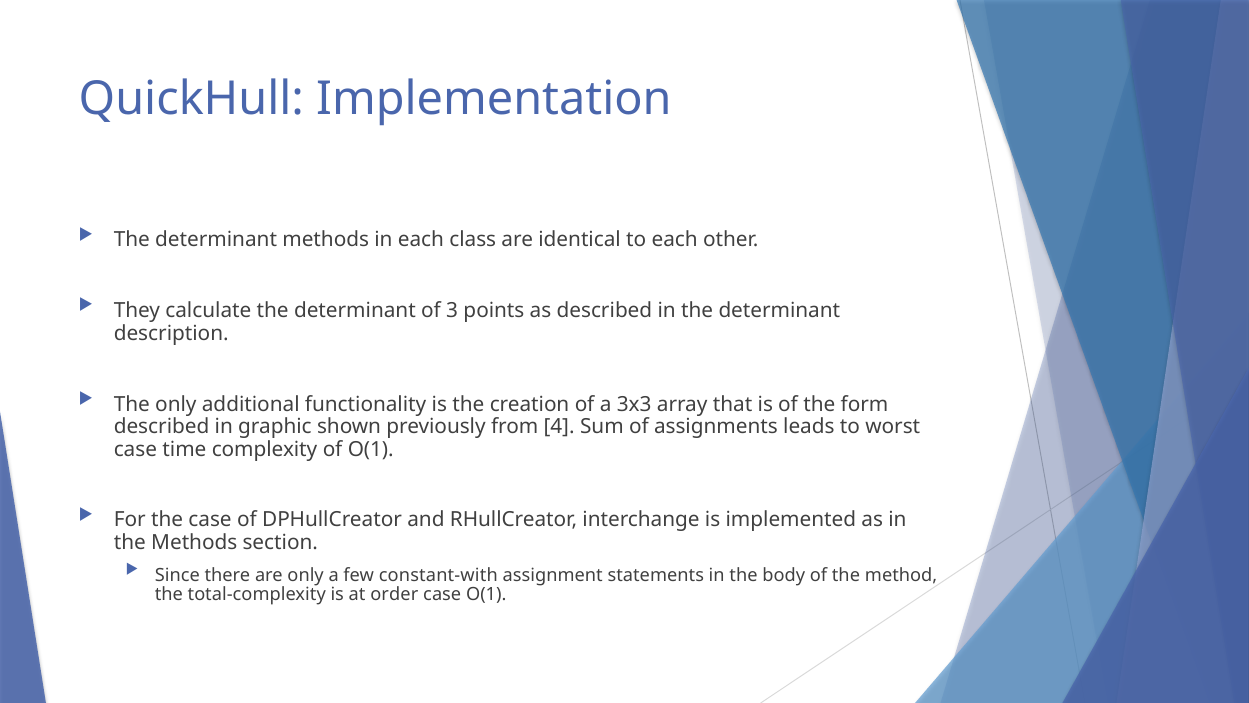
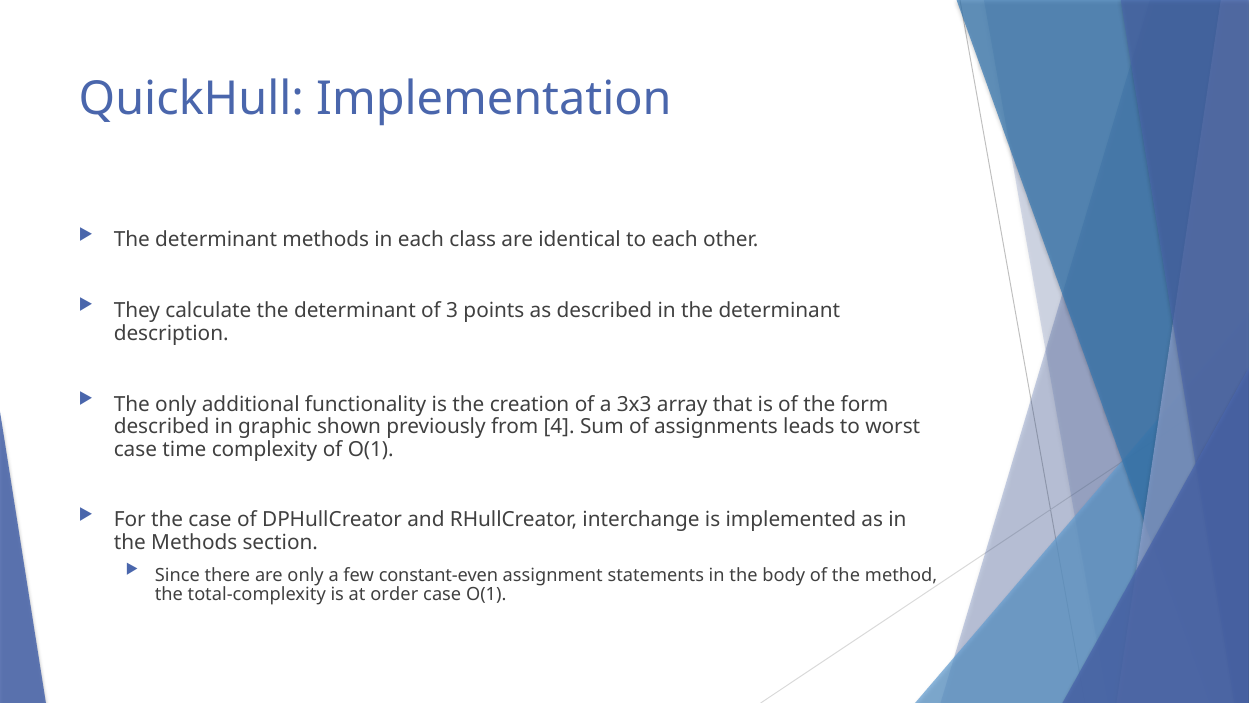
constant-with: constant-with -> constant-even (438, 575)
